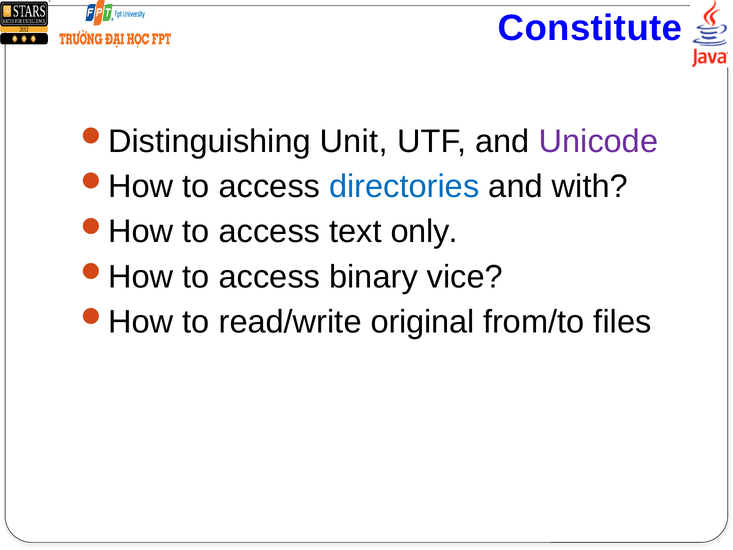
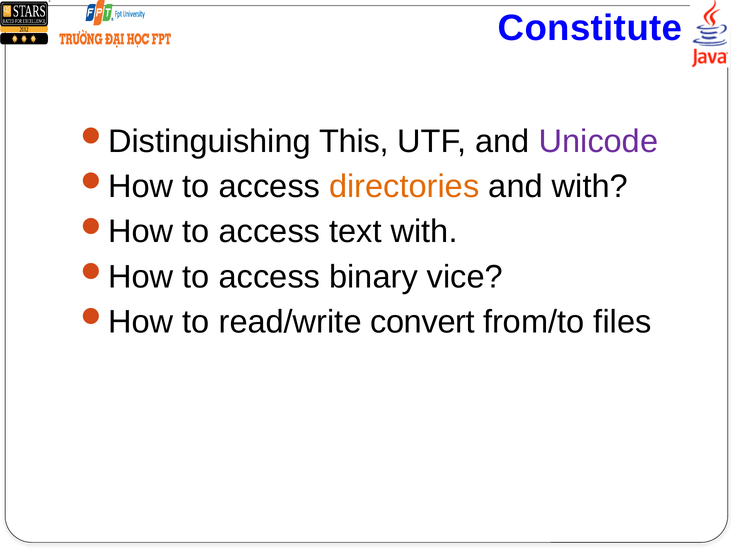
Unit: Unit -> This (354, 142)
directories colour: blue -> orange (404, 187)
text only: only -> with (424, 232)
original: original -> convert (423, 322)
